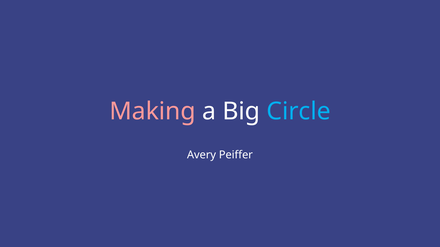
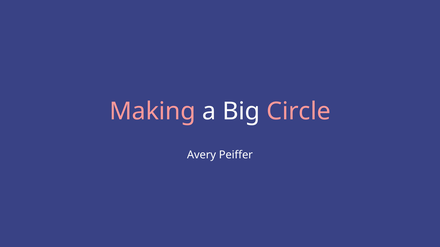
Circle colour: light blue -> pink (299, 112)
